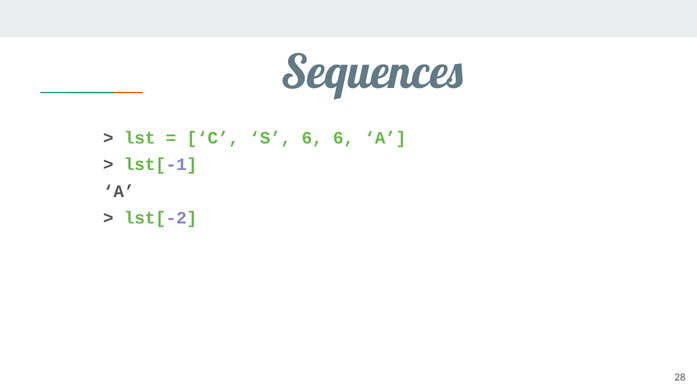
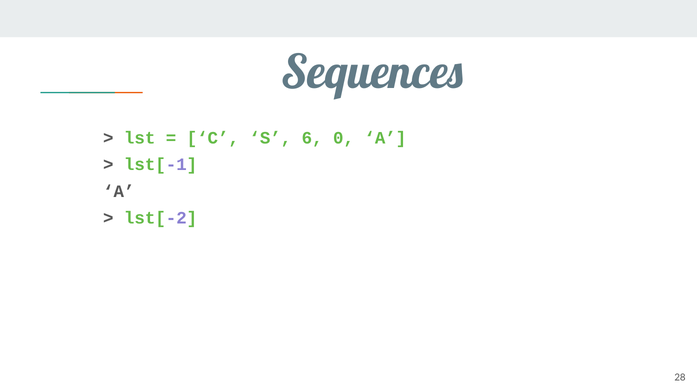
6 6: 6 -> 0 (344, 138)
